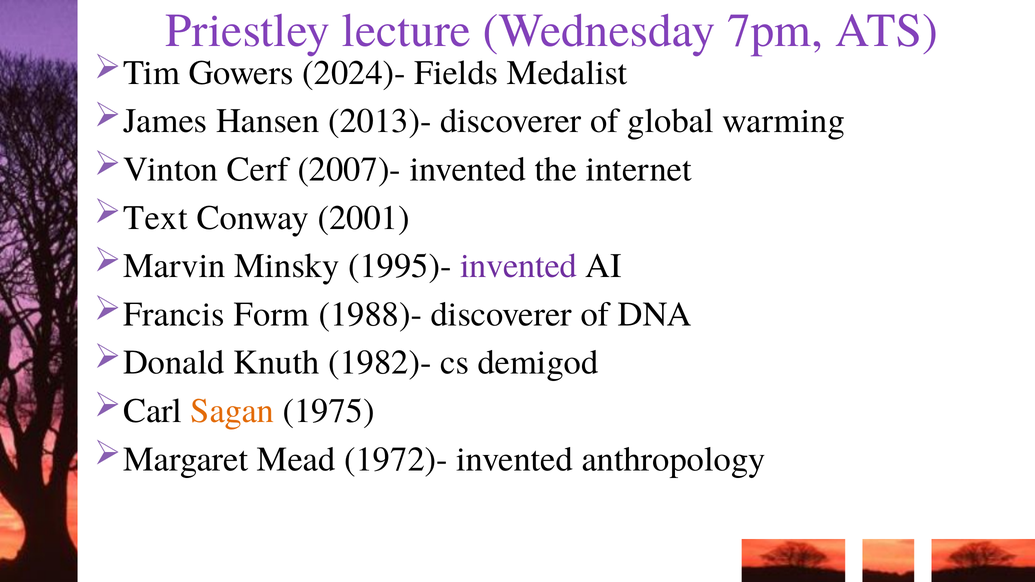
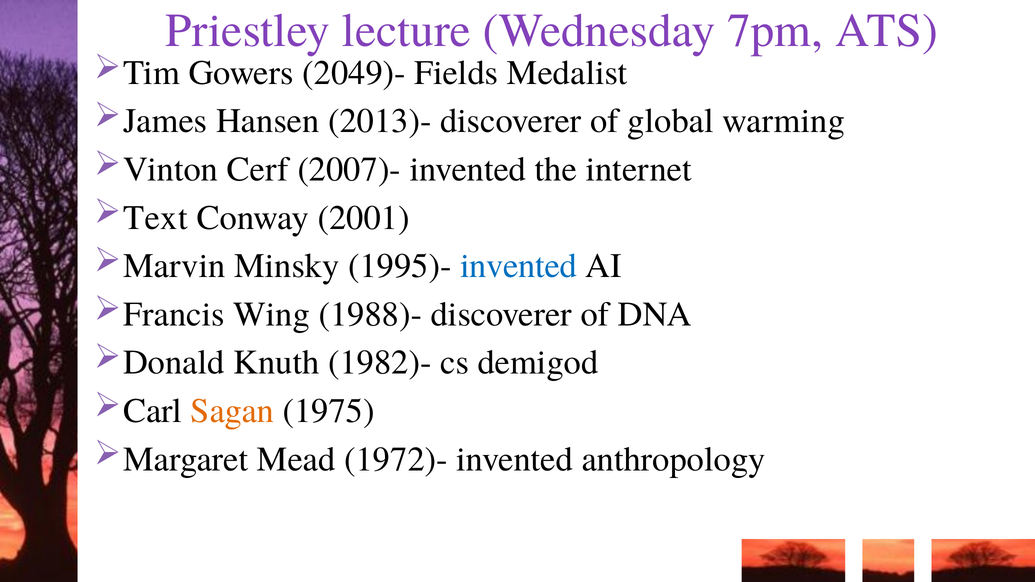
2024)-: 2024)- -> 2049)- (354, 73)
invented colour: purple -> blue (519, 266)
Form: Form -> Wing (272, 314)
